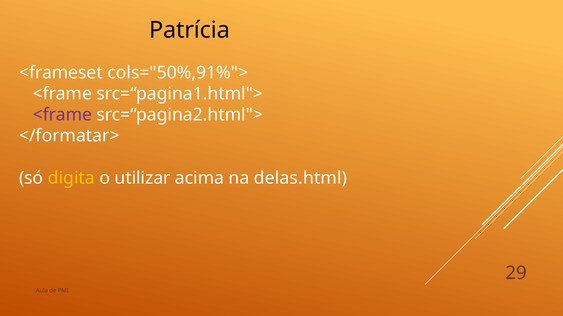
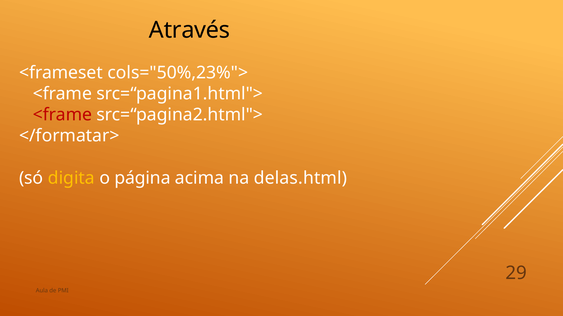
Patrícia: Patrícia -> Através (190, 30)
cols="50%,91%">: cols="50%,91%"> -> cols="50%,23%"> (178, 73)
<frame colour: purple -> red (62, 115)
utilizar: utilizar -> página (143, 178)
